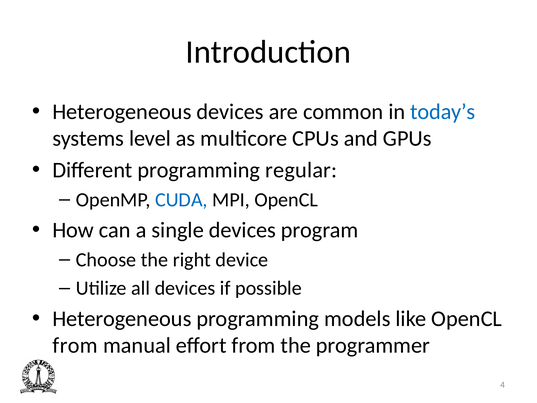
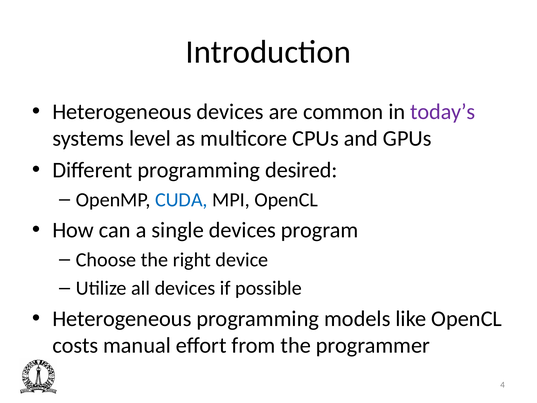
today’s colour: blue -> purple (443, 112)
regular: regular -> desired (301, 170)
from: from -> costs (75, 345)
